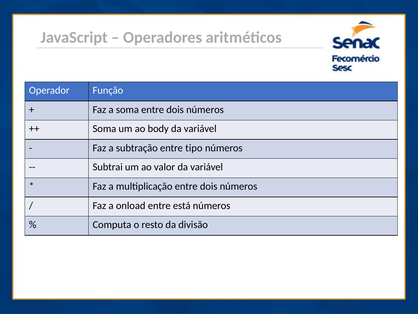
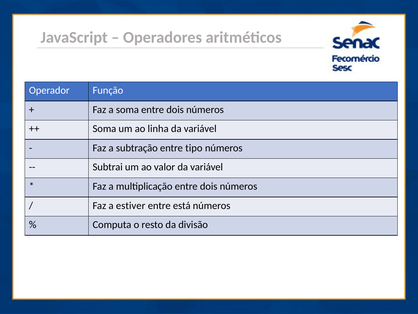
body: body -> linha (158, 129)
onload: onload -> estiver (131, 205)
